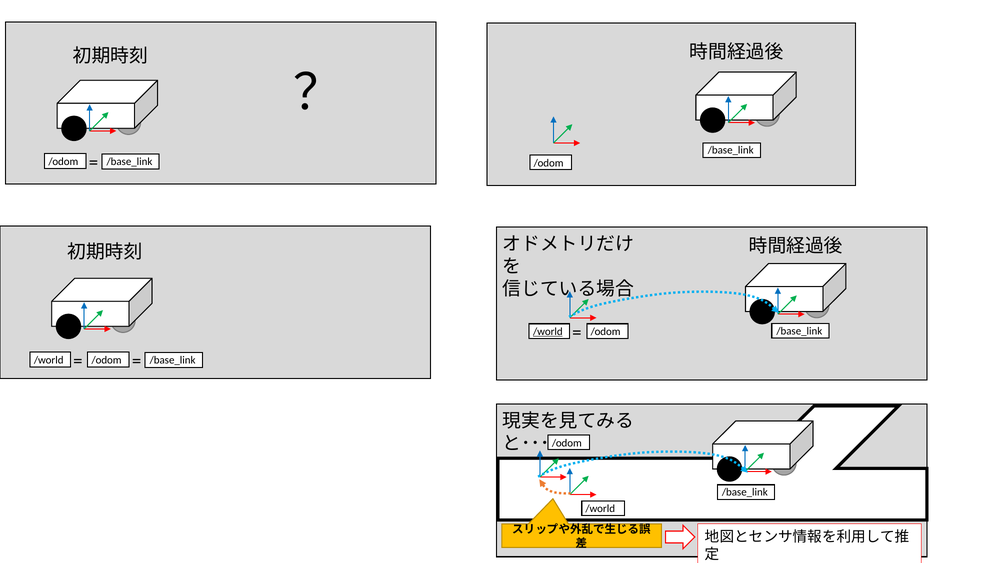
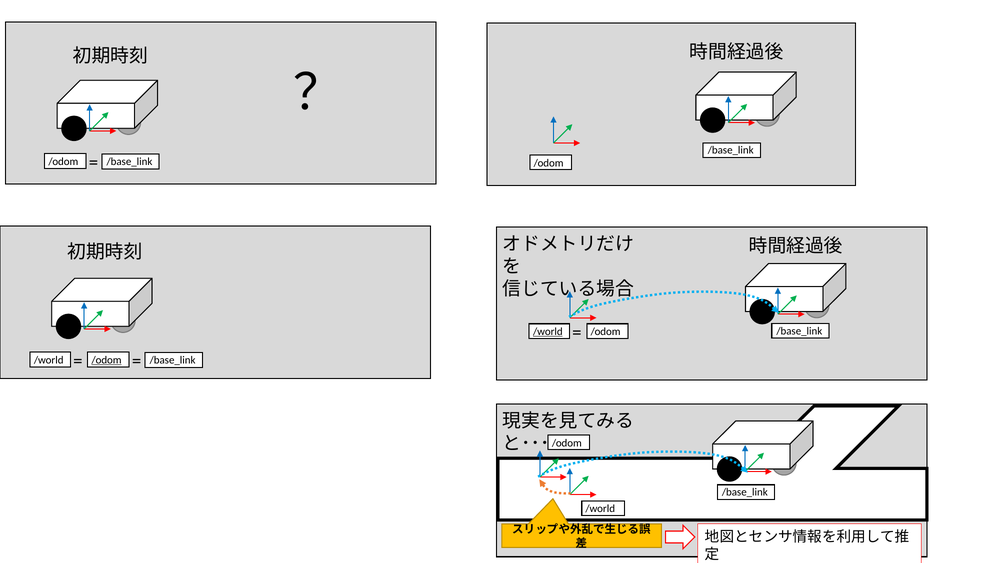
/odom underline: none -> present (107, 360)
